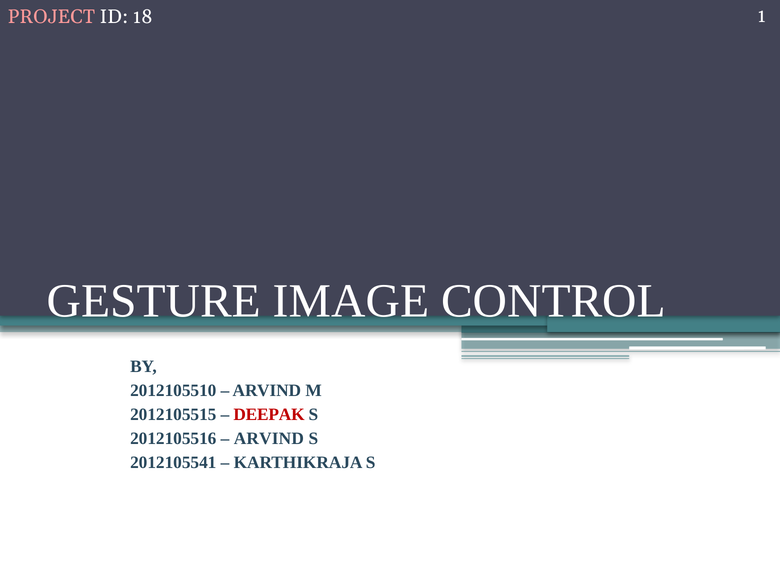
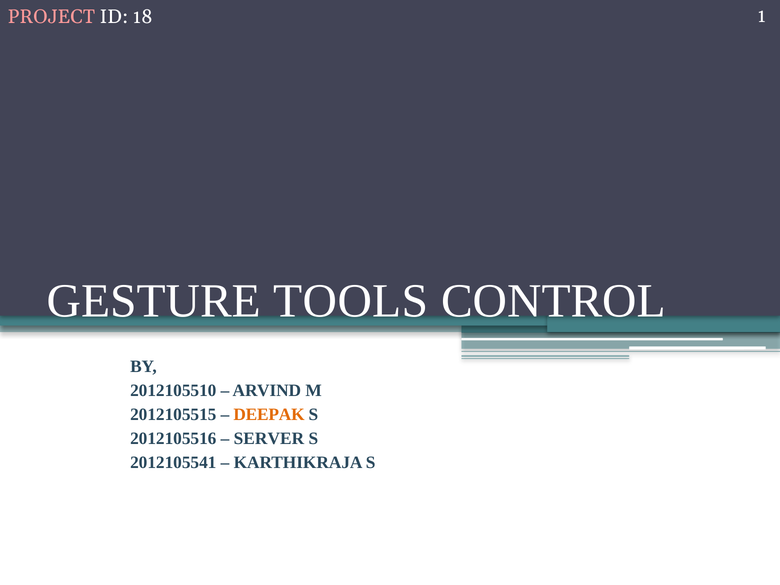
IMAGE: IMAGE -> TOOLS (351, 301)
DEEPAK colour: red -> orange (269, 415)
ARVIND: ARVIND -> SERVER (269, 439)
